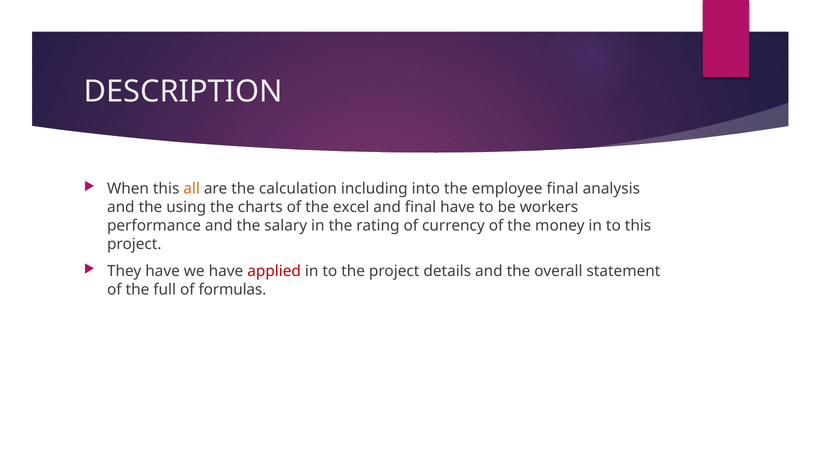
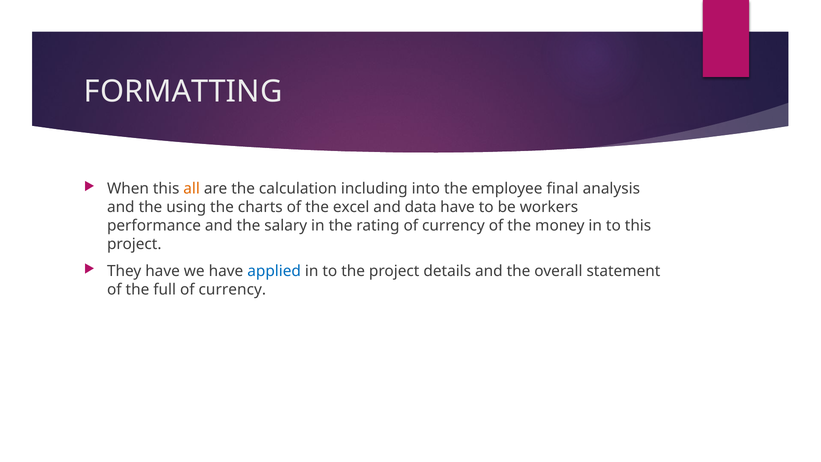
DESCRIPTION: DESCRIPTION -> FORMATTING (183, 92)
and final: final -> data (421, 207)
applied colour: red -> blue (274, 271)
full of formulas: formulas -> currency (232, 290)
